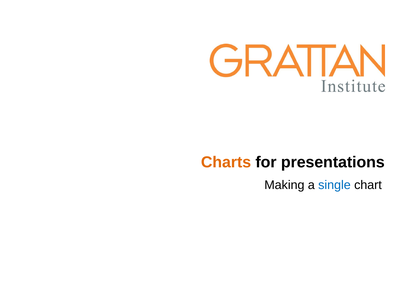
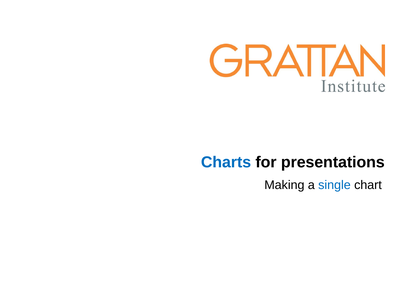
Charts colour: orange -> blue (226, 162)
